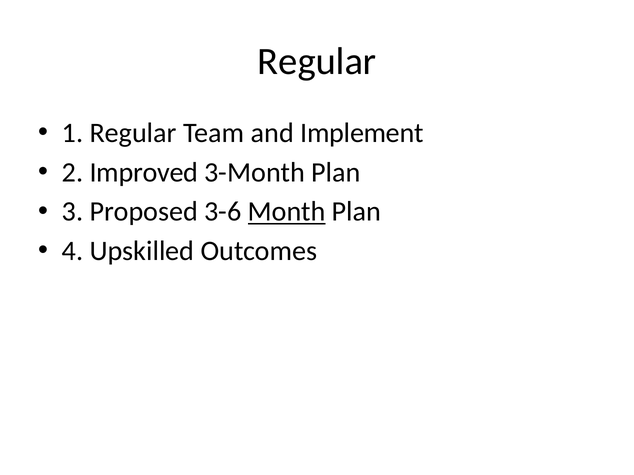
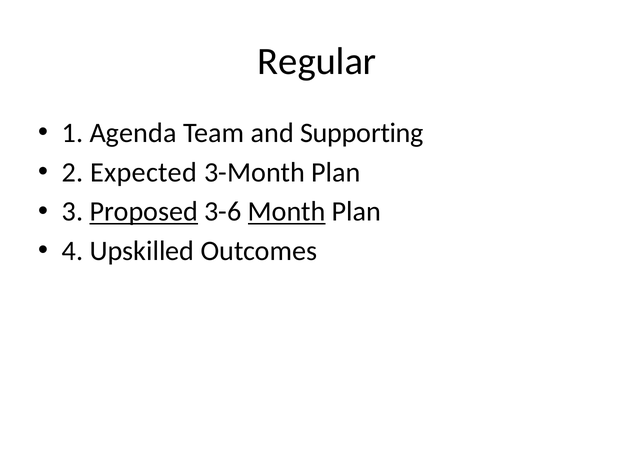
1 Regular: Regular -> Agenda (133, 133)
Implement: Implement -> Supporting (362, 133)
Improved: Improved -> Expected (144, 172)
Proposed underline: none -> present (144, 212)
